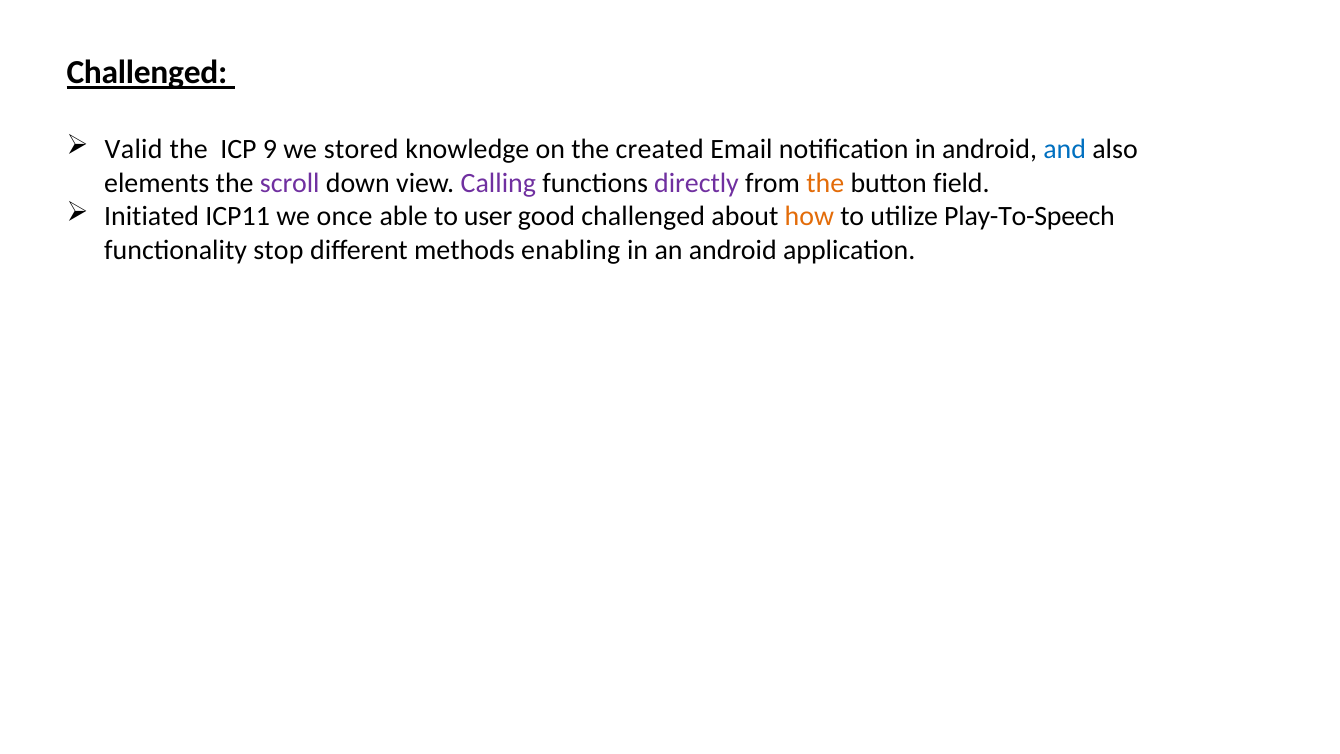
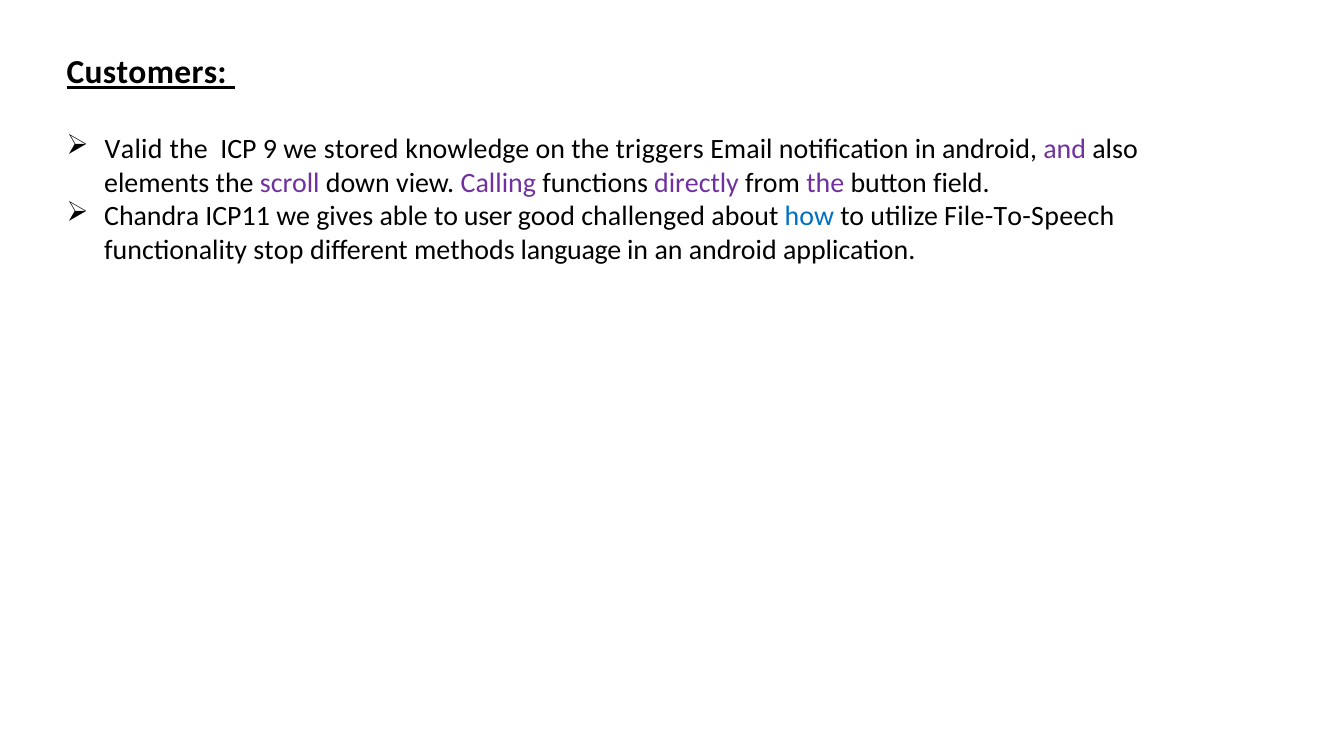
Challenged: Challenged -> Customers (147, 73)
created: created -> triggers (660, 149)
and colour: blue -> purple (1065, 149)
the colour: orange -> purple (825, 183)
Initiated: Initiated -> Chandra (152, 216)
once: once -> gives (345, 216)
how colour: orange -> blue (809, 216)
Play-To-Speech: Play-To-Speech -> File-To-Speech (1029, 216)
enabling: enabling -> language (571, 250)
